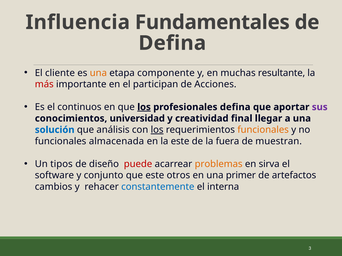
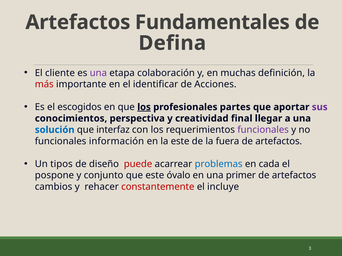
Influencia: Influencia -> Artefactos (78, 22)
una colour: orange -> purple (98, 73)
componente: componente -> colaboración (166, 73)
resultante: resultante -> definición (281, 73)
participan: participan -> identificar (156, 84)
continuos: continuos -> escogidos (79, 107)
profesionales defina: defina -> partes (235, 107)
universidad: universidad -> perspectiva (137, 119)
análisis: análisis -> interfaz (113, 130)
los underline: present -> none (157, 130)
funcionales colour: orange -> purple (263, 130)
almacenada: almacenada -> información (116, 141)
muestran: muestran -> artefactos (279, 141)
problemas colour: orange -> blue (219, 164)
sirva: sirva -> cada (269, 164)
software: software -> pospone (54, 176)
otros: otros -> óvalo (178, 176)
constantemente colour: blue -> red (158, 187)
interna: interna -> incluye (223, 187)
